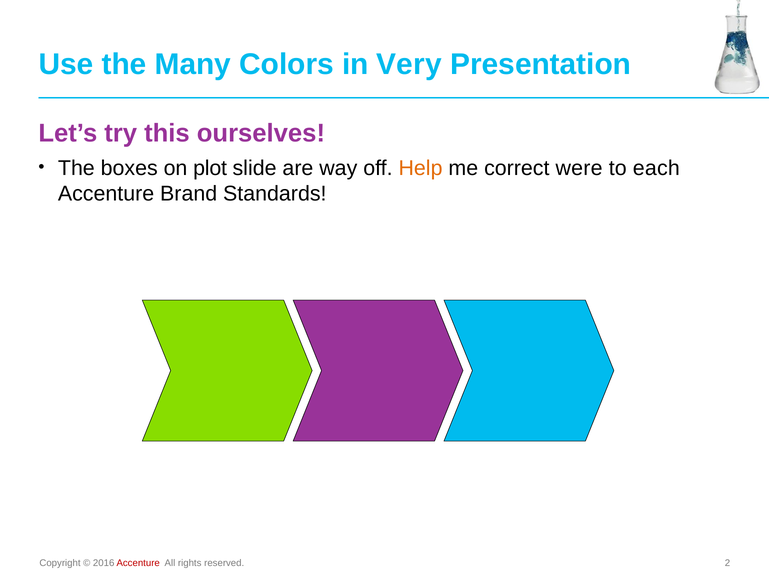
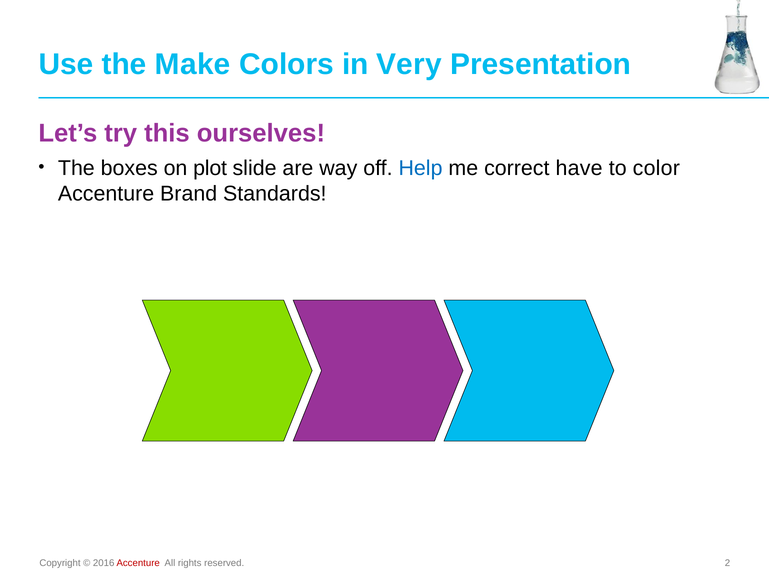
Many: Many -> Make (193, 64)
Help colour: orange -> blue (421, 168)
were: were -> have (579, 168)
each: each -> color (656, 168)
